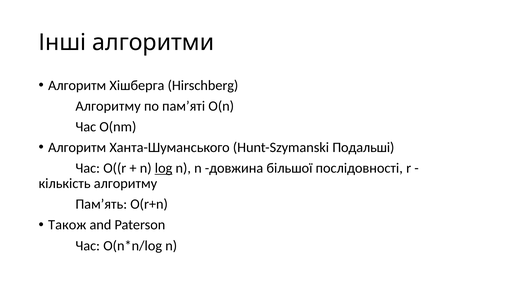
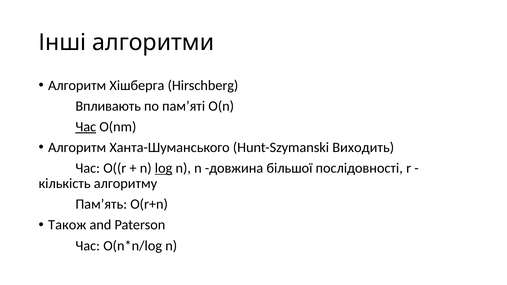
Алгоритму: Алгоритму -> Впливають (108, 106)
Час underline: none -> present (86, 127)
Подальші: Подальші -> Виходить (363, 148)
